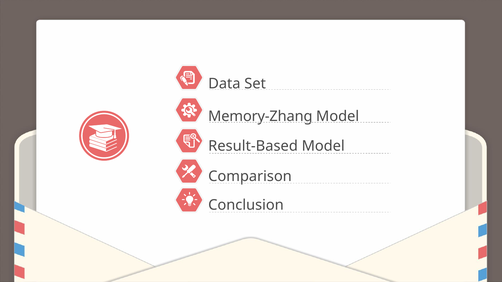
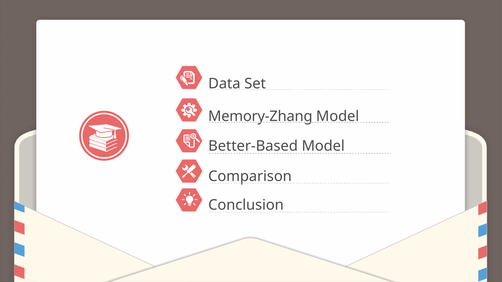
Result-Based: Result-Based -> Better-Based (253, 146)
